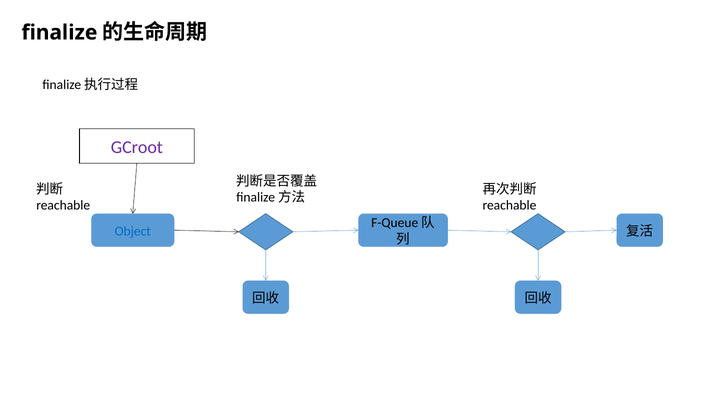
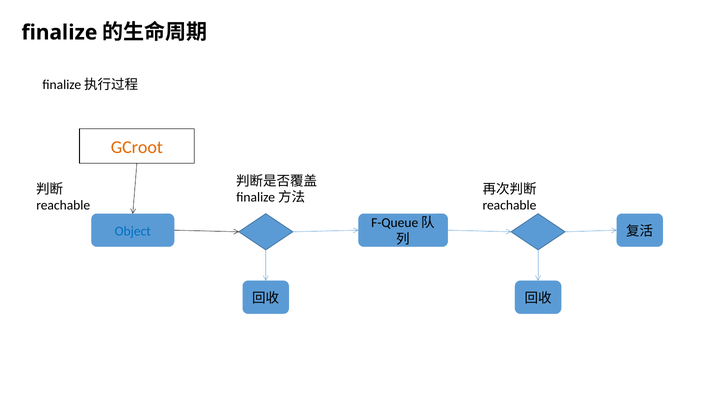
GCroot colour: purple -> orange (137, 147)
